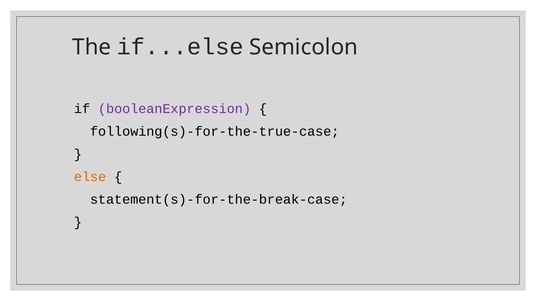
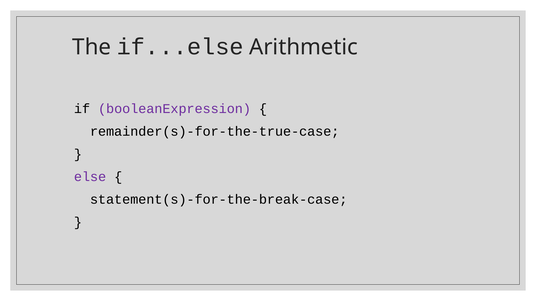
Semicolon: Semicolon -> Arithmetic (304, 47)
following(s)-for-the-true-case: following(s)-for-the-true-case -> remainder(s)-for-the-true-case (215, 132)
else colour: orange -> purple (90, 177)
